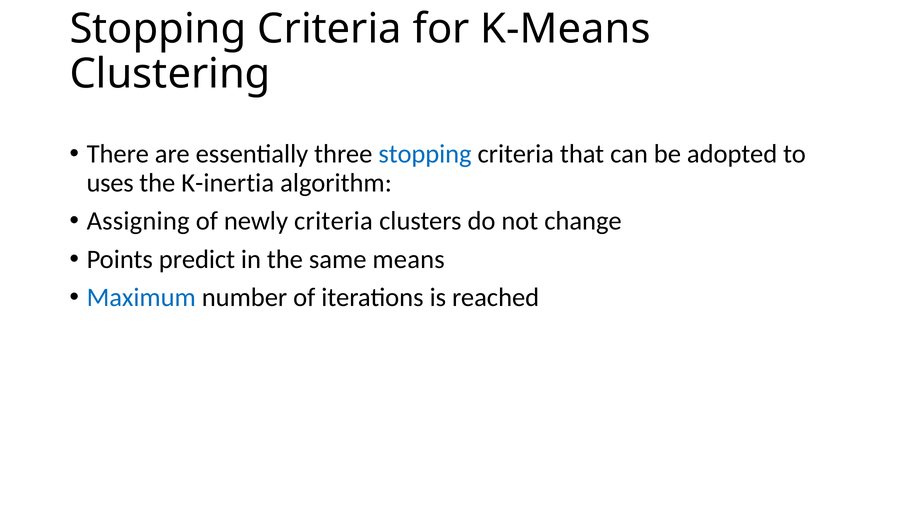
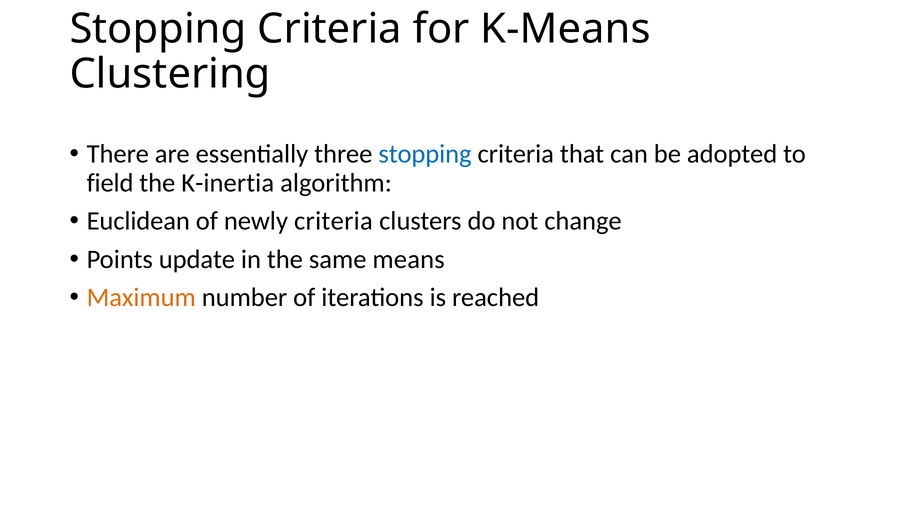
uses: uses -> field (110, 183)
Assigning: Assigning -> Euclidean (138, 221)
predict: predict -> update (197, 259)
Maximum colour: blue -> orange (141, 298)
